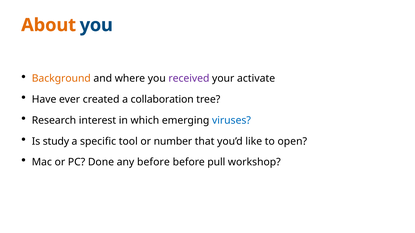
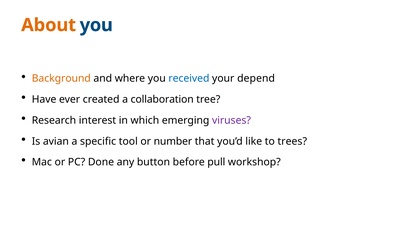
received colour: purple -> blue (189, 79)
activate: activate -> depend (256, 79)
viruses colour: blue -> purple (231, 121)
study: study -> avian (56, 142)
open: open -> trees (292, 142)
any before: before -> button (153, 162)
